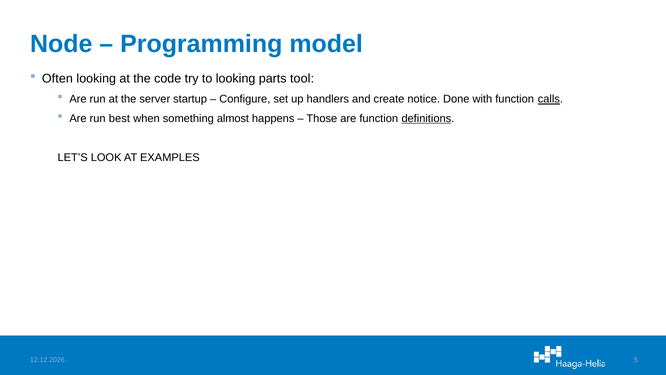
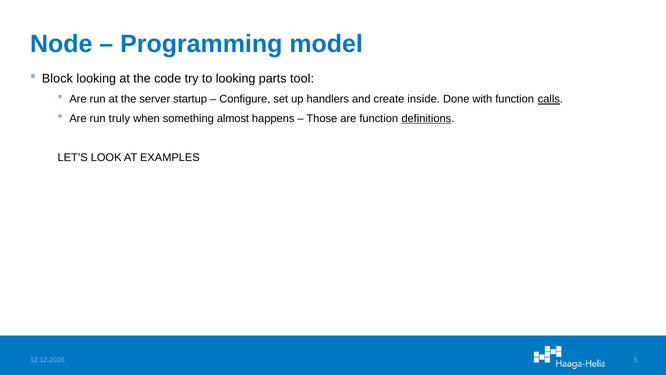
Often: Often -> Block (57, 79)
notice: notice -> inside (424, 99)
best: best -> truly (119, 118)
